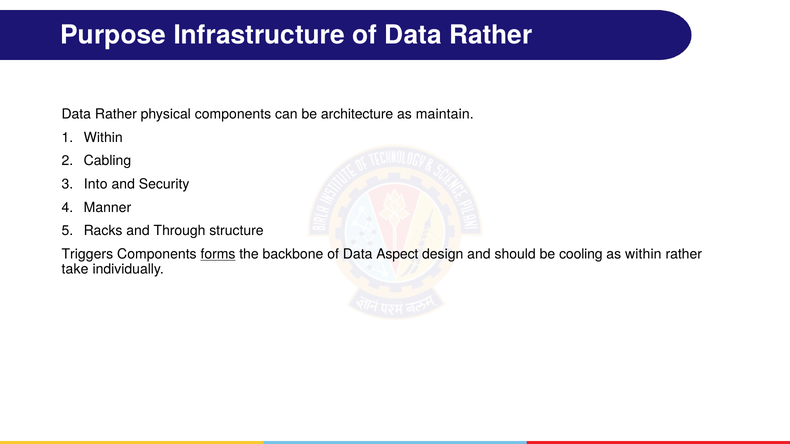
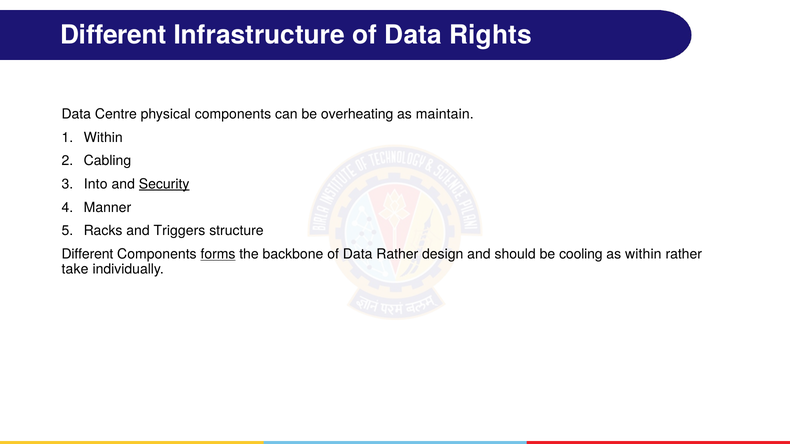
Purpose: Purpose -> Different (113, 35)
of Data Rather: Rather -> Rights (491, 35)
Rather: Rather -> Centre (116, 114)
architecture: architecture -> overheating (357, 114)
Security underline: none -> present (164, 184)
Through: Through -> Triggers (179, 231)
Triggers: Triggers -> Different (87, 254)
Data Aspect: Aspect -> Rather (397, 254)
